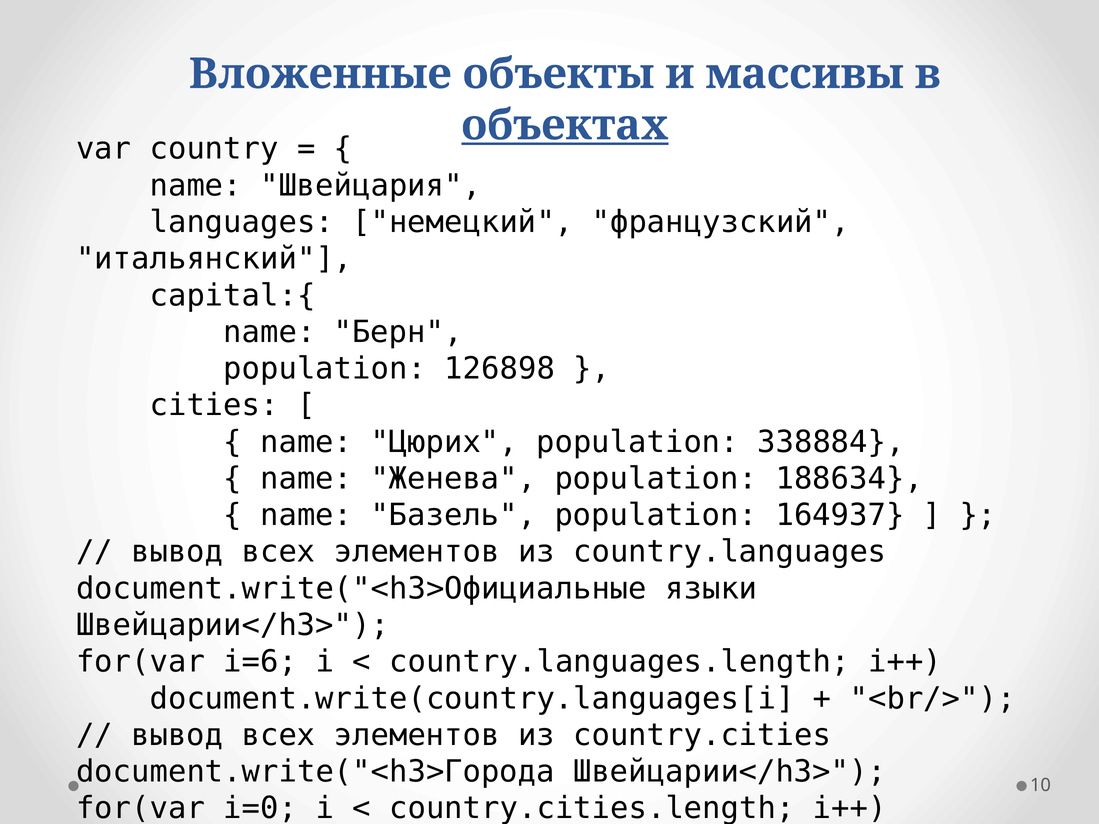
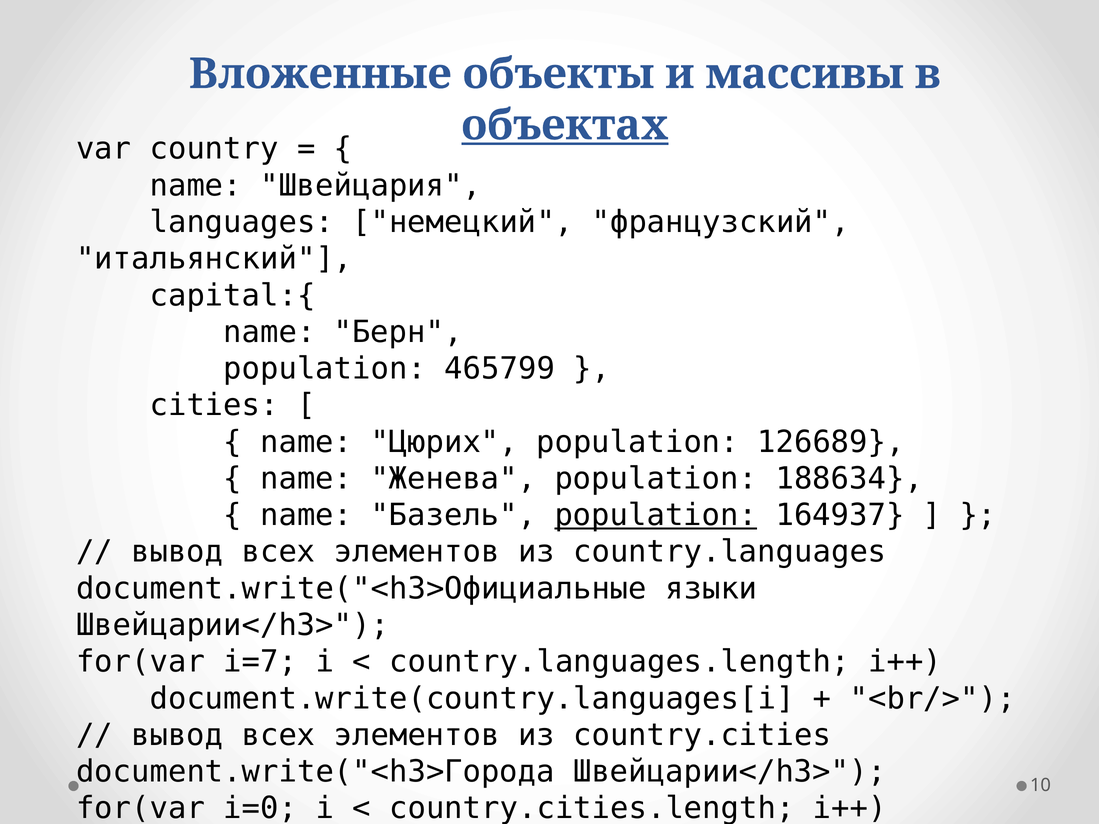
126898: 126898 -> 465799 (500, 369)
338884: 338884 -> 126689 (831, 442)
population underline: none -> present (656, 515)
i=6: i=6 -> i=7 (260, 662)
